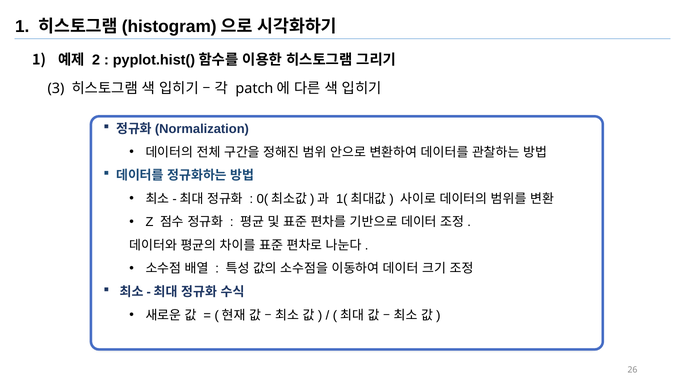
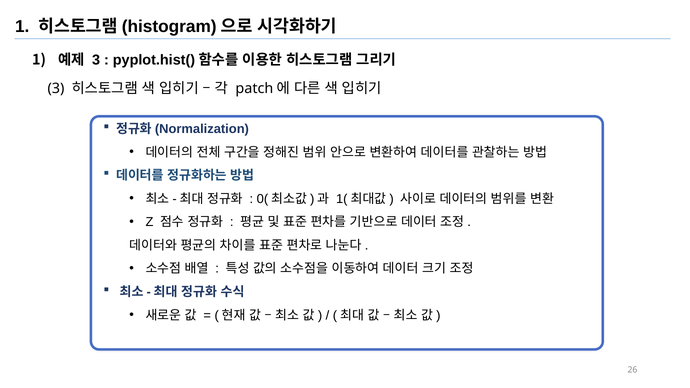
2: 2 -> 3 (96, 60)
